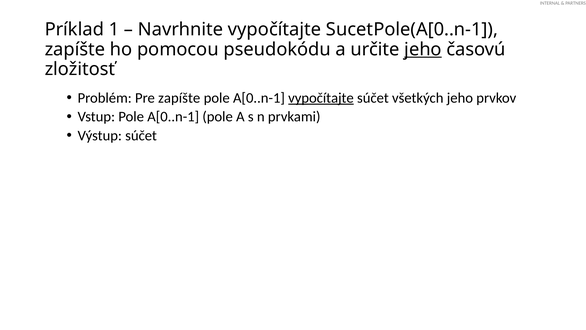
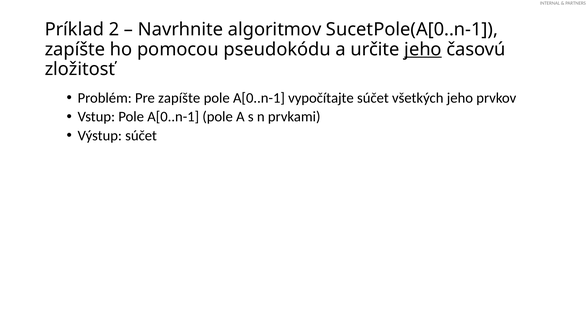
1: 1 -> 2 (114, 29)
Navrhnite vypočítajte: vypočítajte -> algoritmov (275, 29)
vypočítajte underline: present -> none (321, 98)
